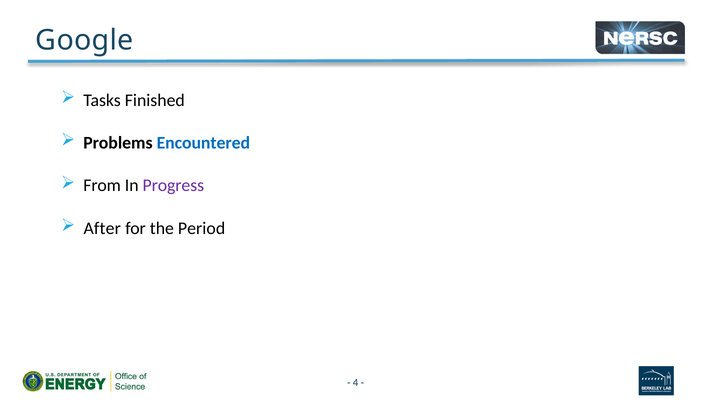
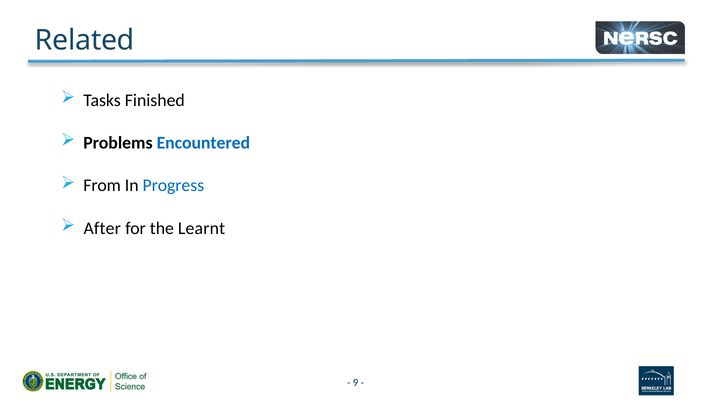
Google: Google -> Related (85, 40)
Progress colour: purple -> blue (173, 185)
Period: Period -> Learnt (202, 228)
4: 4 -> 9 (356, 382)
